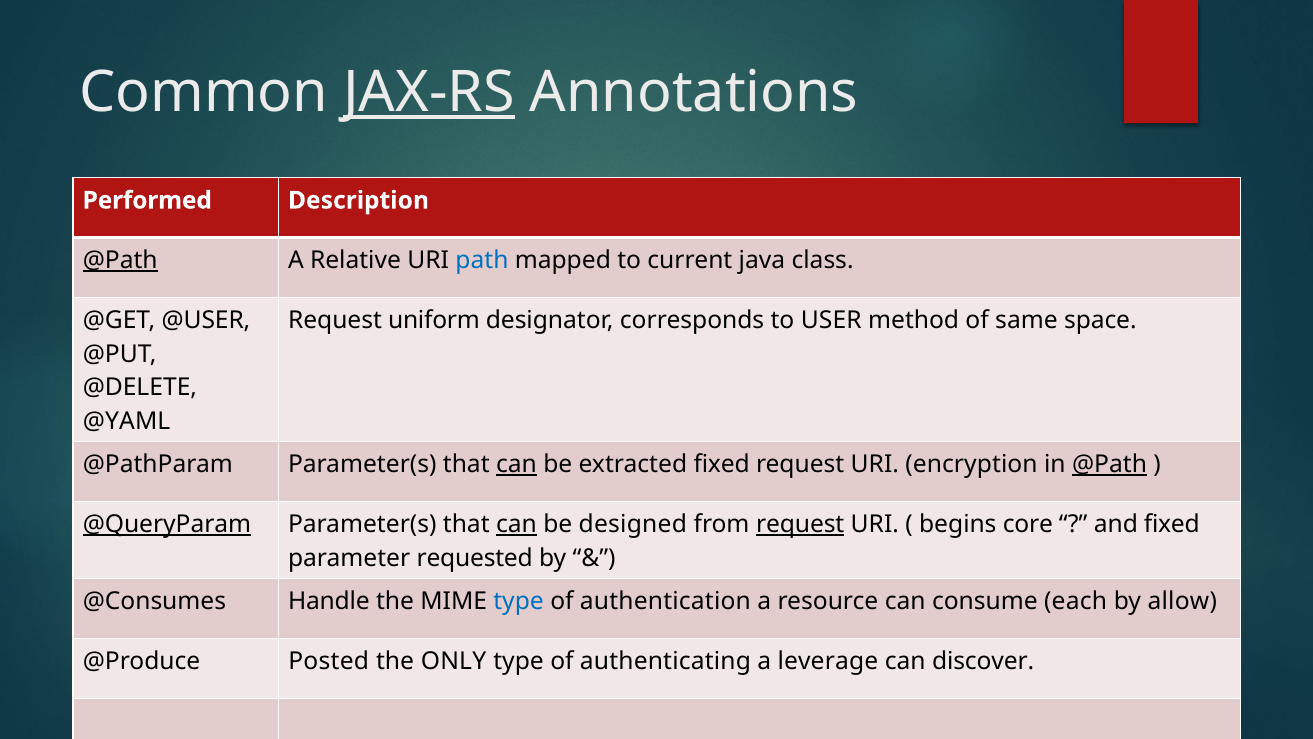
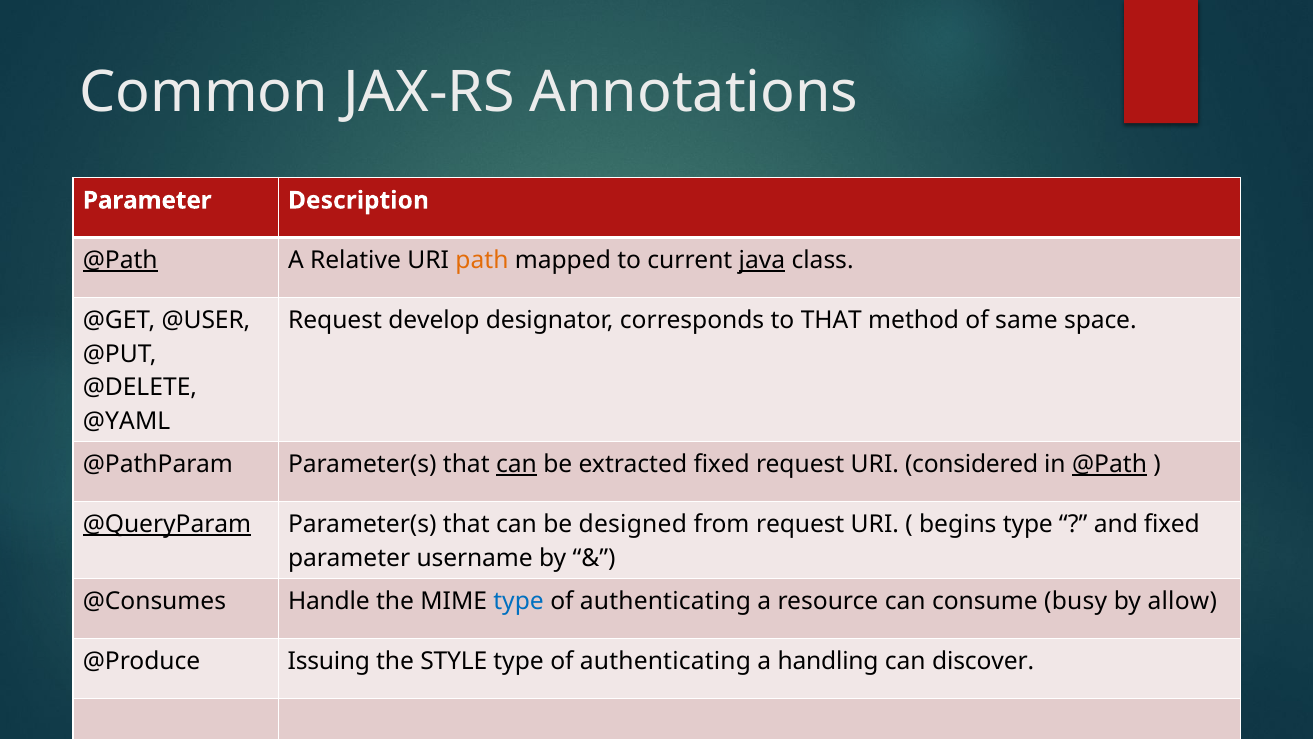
JAX-RS underline: present -> none (429, 92)
Performed: Performed -> Parameter (147, 200)
path colour: blue -> orange (482, 260)
java underline: none -> present (762, 260)
uniform: uniform -> develop (434, 320)
to USER: USER -> THAT (831, 320)
encryption: encryption -> considered (972, 464)
can underline: present -> none (516, 524)
request underline: present -> none (800, 524)
begins core: core -> type (1028, 524)
requested: requested -> username (475, 558)
authentication: authentication -> authenticating (665, 601)
each: each -> busy (1076, 601)
Posted: Posted -> Issuing (329, 661)
ONLY: ONLY -> STYLE (454, 661)
leverage: leverage -> handling (828, 661)
